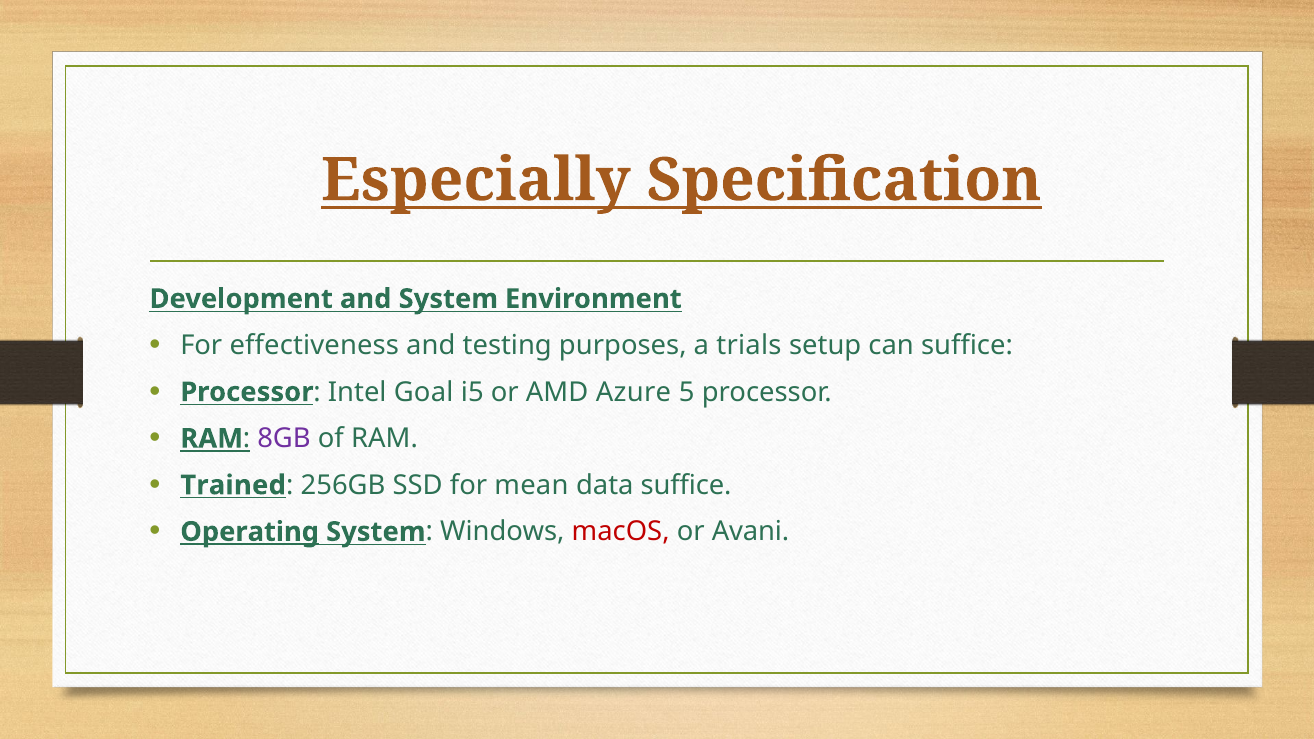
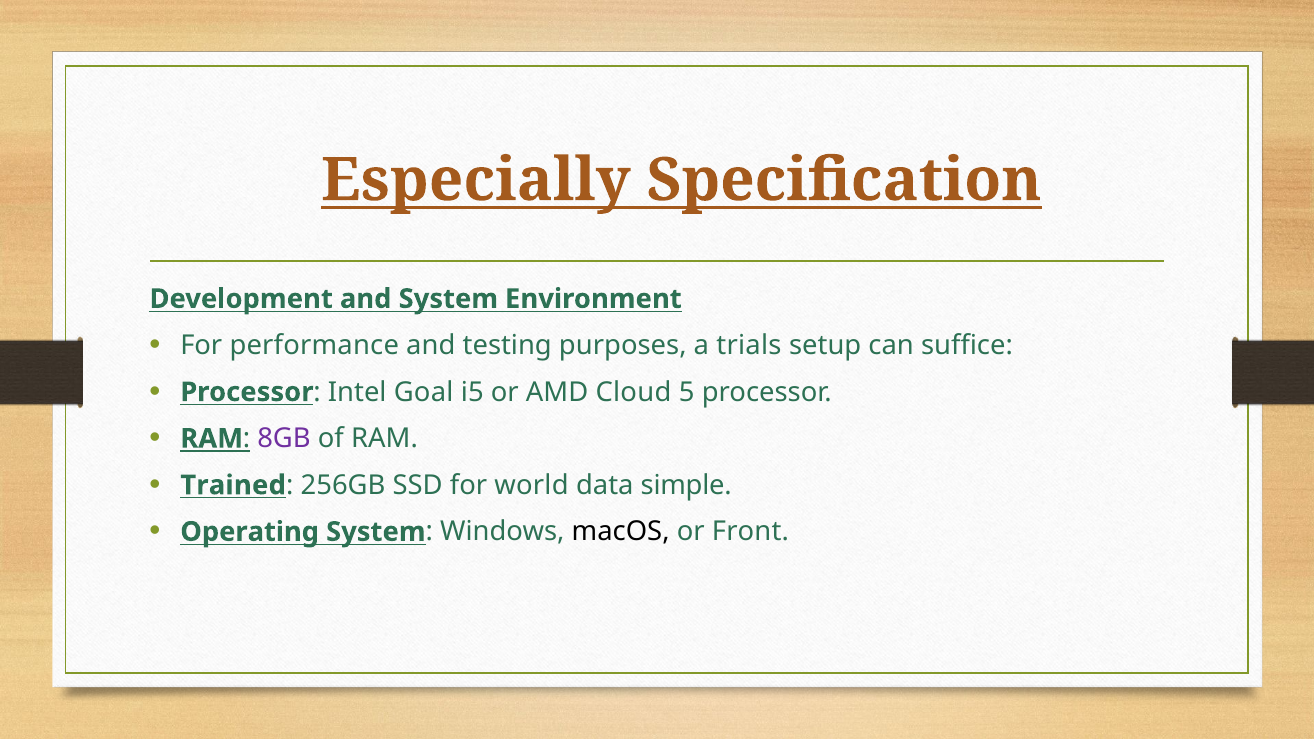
effectiveness: effectiveness -> performance (314, 346)
Azure: Azure -> Cloud (633, 392)
mean: mean -> world (531, 485)
data suffice: suffice -> simple (686, 485)
Operating underline: present -> none (250, 532)
macOS colour: red -> black (621, 532)
Avani: Avani -> Front (750, 532)
